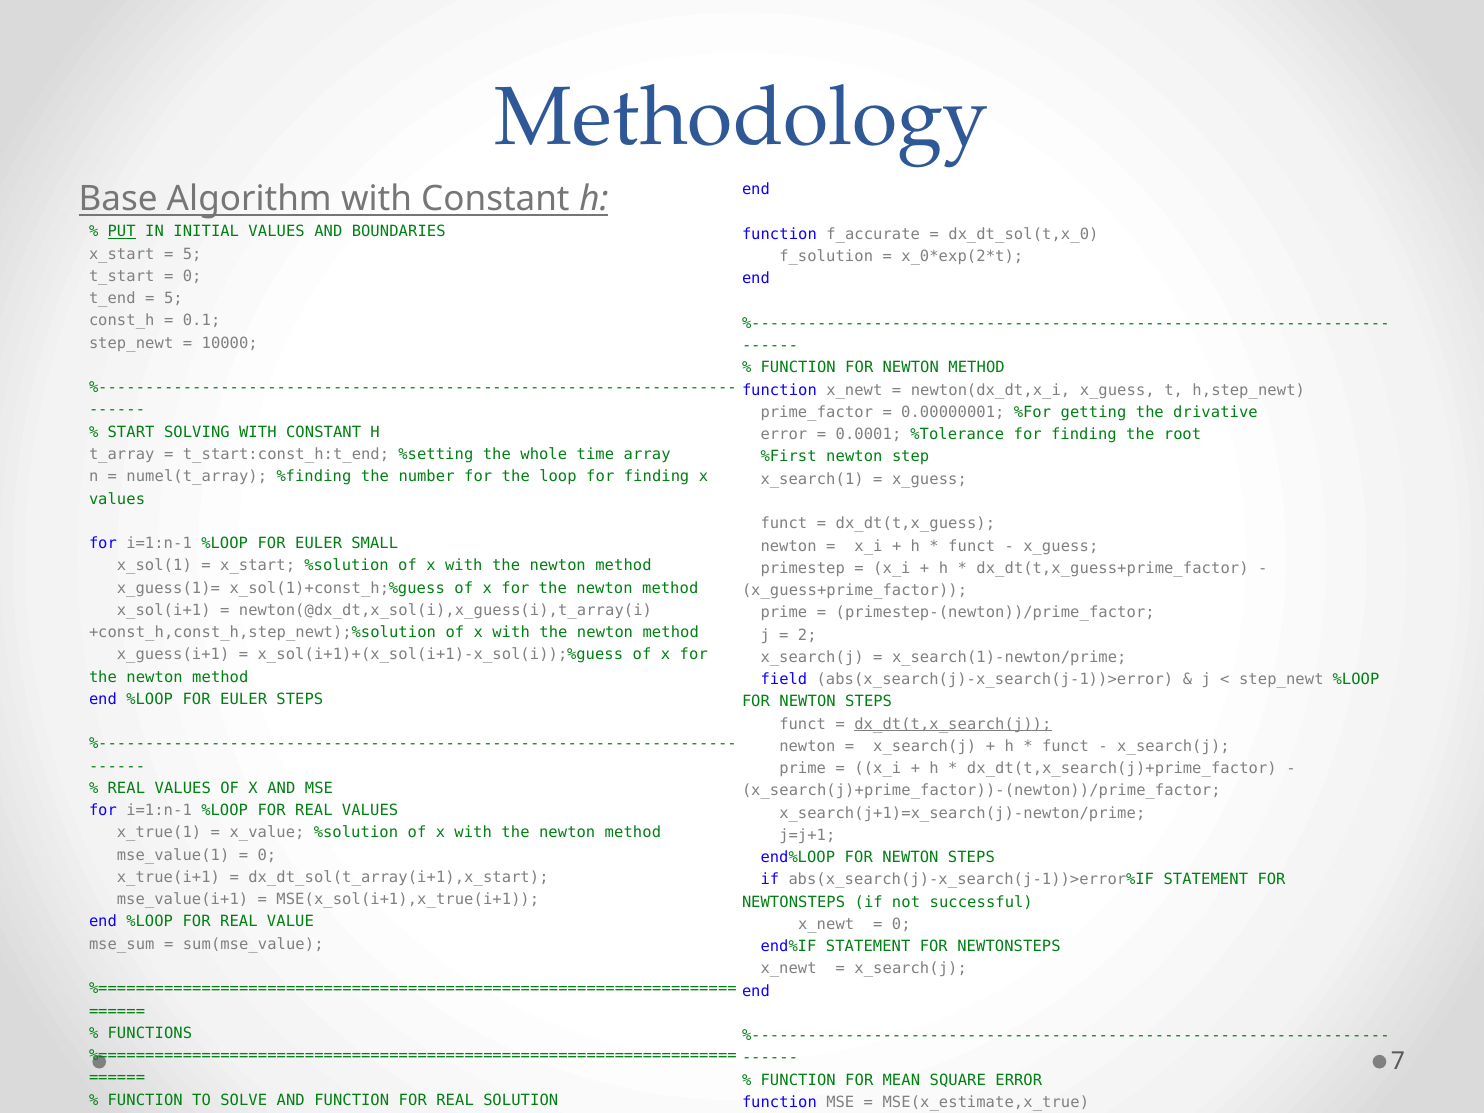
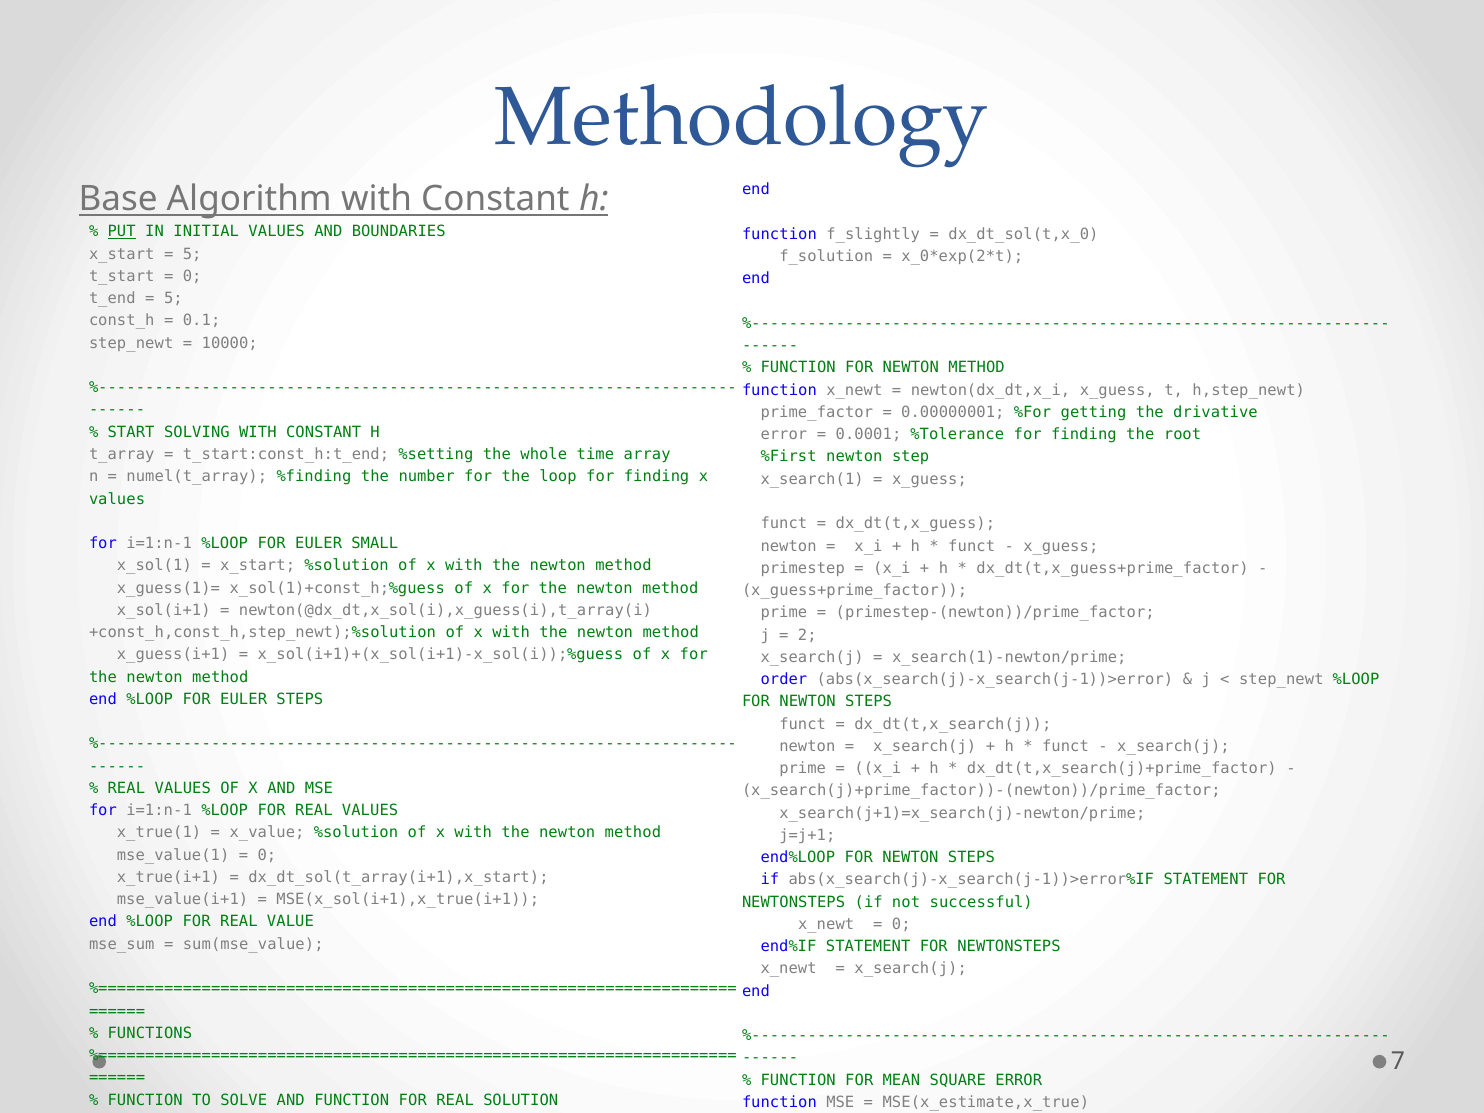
f_accurate: f_accurate -> f_slightly (873, 234)
field: field -> order (784, 679)
dx_dt(t,x_search(j underline: present -> none (953, 724)
